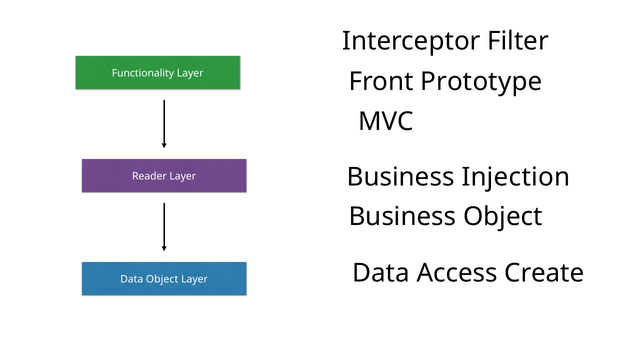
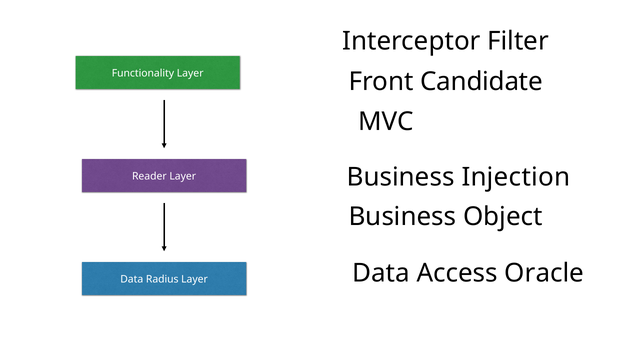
Prototype: Prototype -> Candidate (482, 81)
Create: Create -> Oracle (544, 273)
Data Object: Object -> Radius (162, 279)
